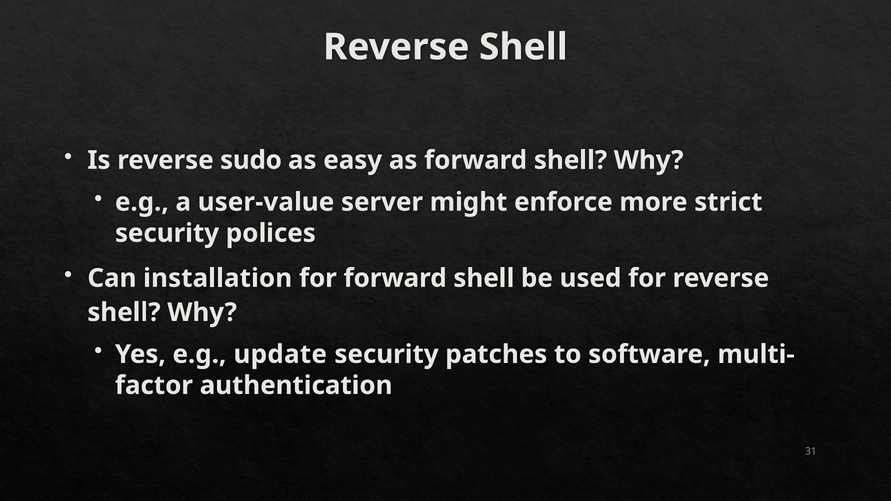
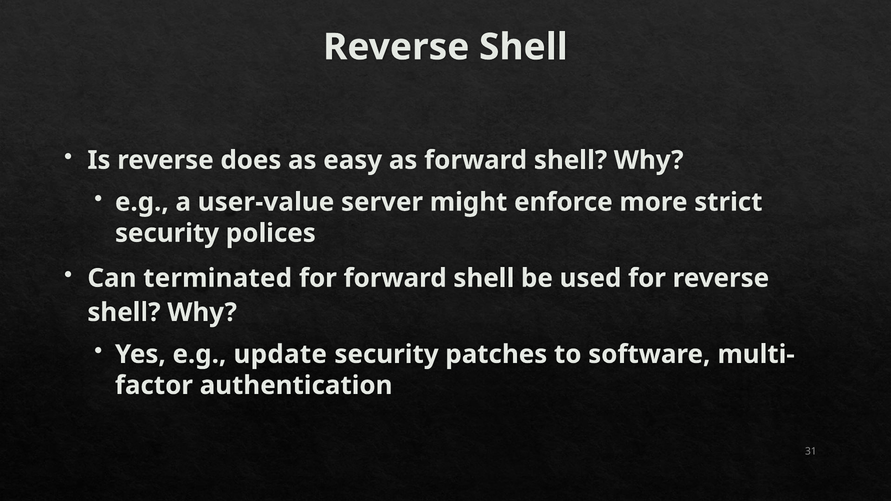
sudo: sudo -> does (251, 160)
installation: installation -> terminated (218, 278)
